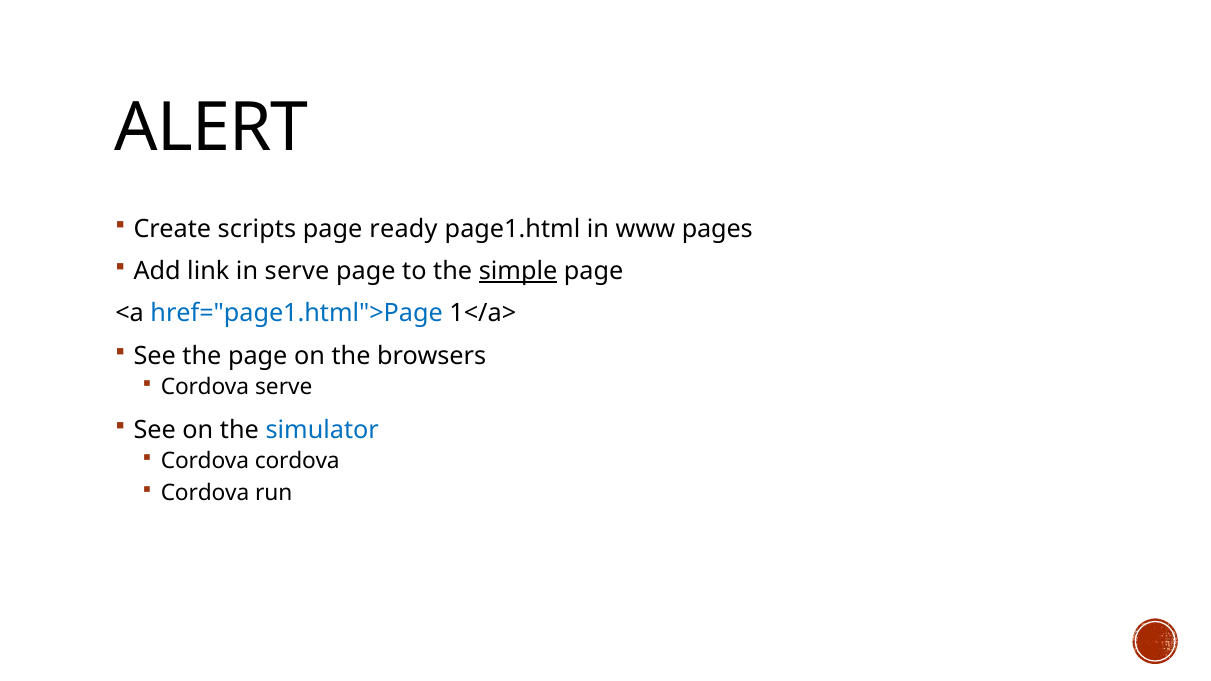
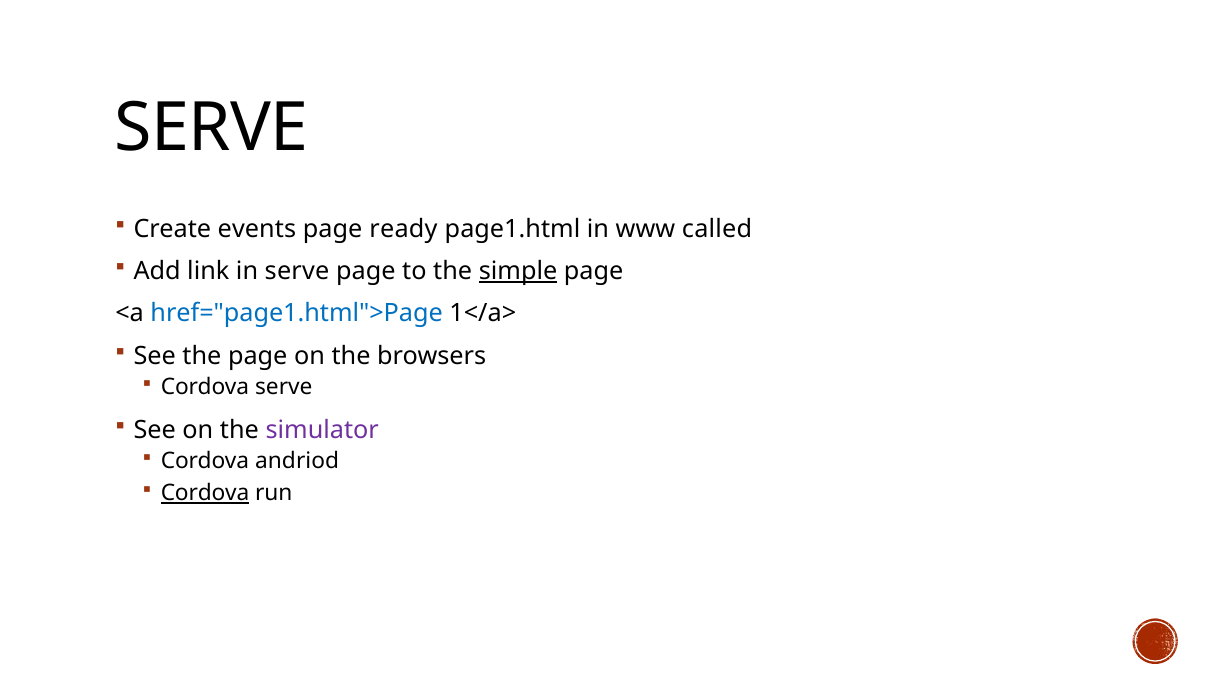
ALERT: ALERT -> SERVE (212, 128)
scripts: scripts -> events (257, 229)
pages: pages -> called (717, 229)
simulator colour: blue -> purple (322, 430)
Cordova cordova: cordova -> andriod (297, 461)
Cordova underline: none -> present (205, 493)
